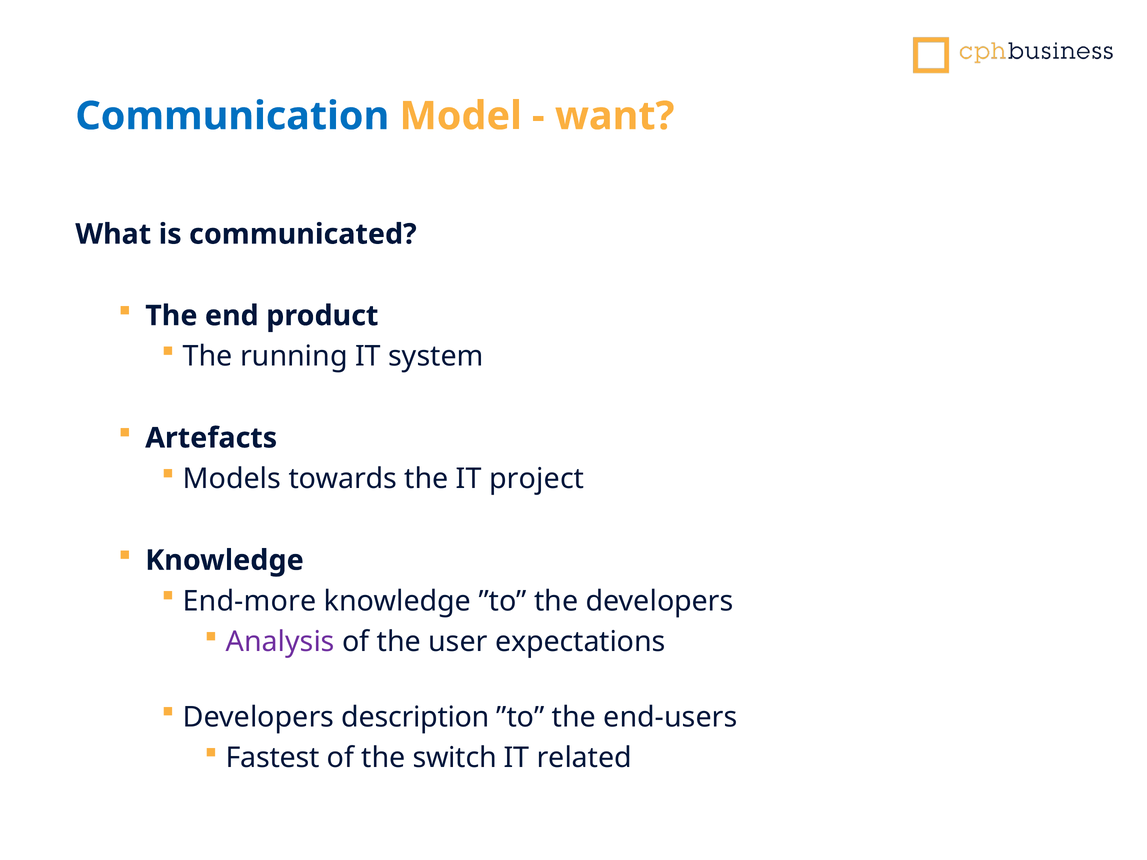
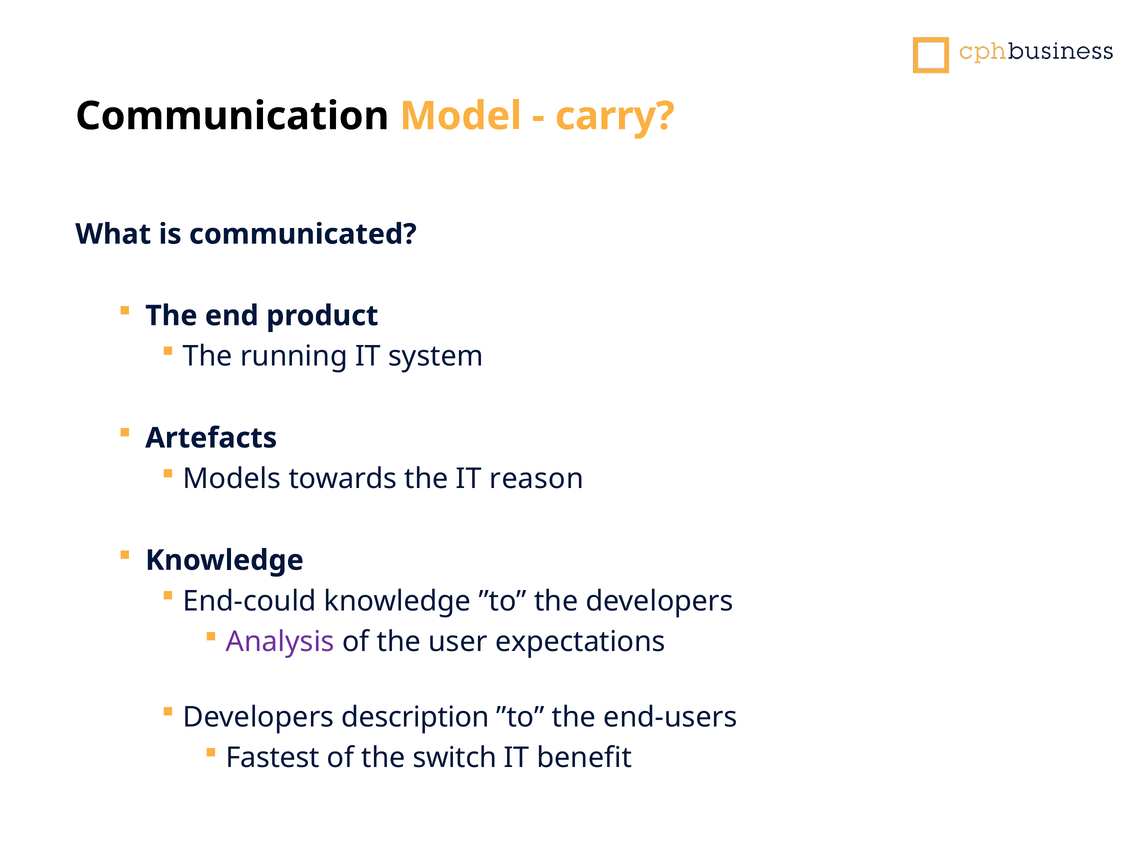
Communication colour: blue -> black (232, 116)
want: want -> carry (615, 116)
project: project -> reason (537, 479)
End-more: End-more -> End-could (250, 601)
related: related -> benefit (584, 758)
